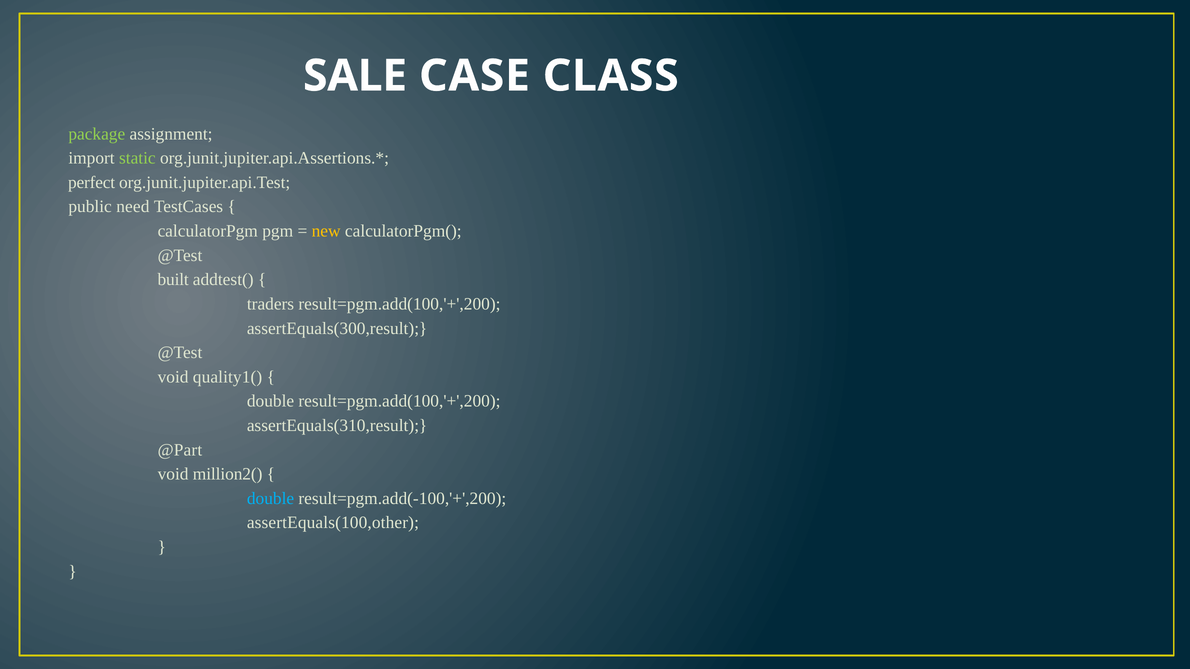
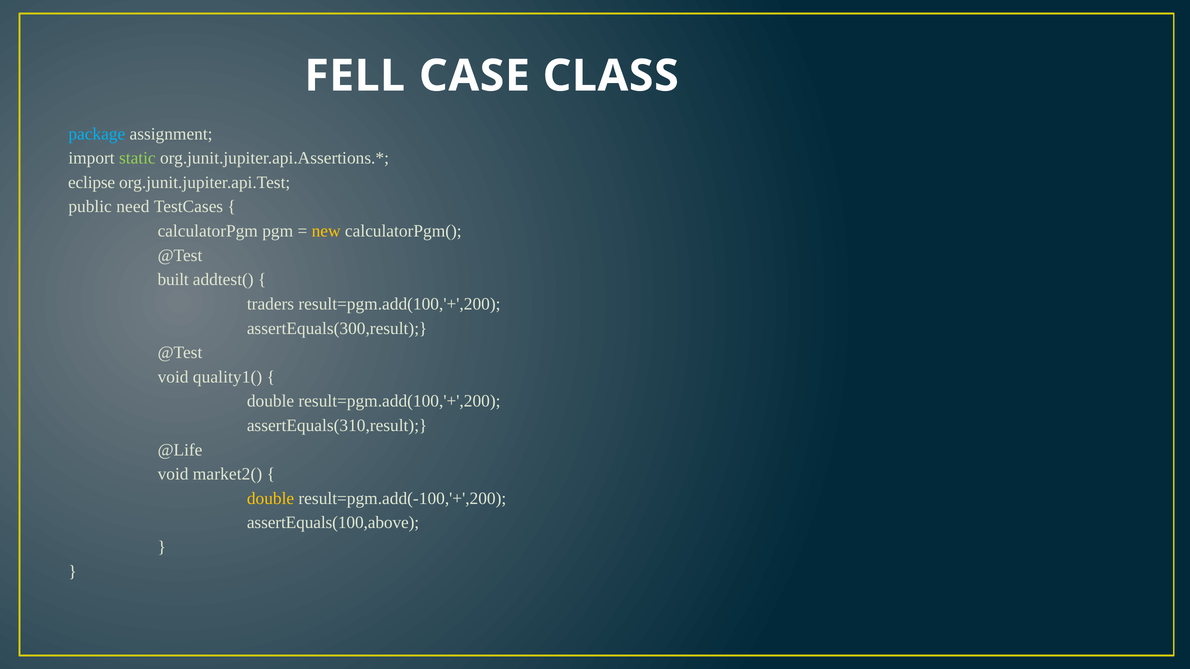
SALE: SALE -> FELL (355, 76)
package colour: light green -> light blue (97, 134)
perfect: perfect -> eclipse (92, 183)
@Part: @Part -> @Life (180, 450)
million2(: million2( -> market2( (228, 474)
double colour: light blue -> yellow (271, 499)
assertEquals(100,other: assertEquals(100,other -> assertEquals(100,above (333, 523)
